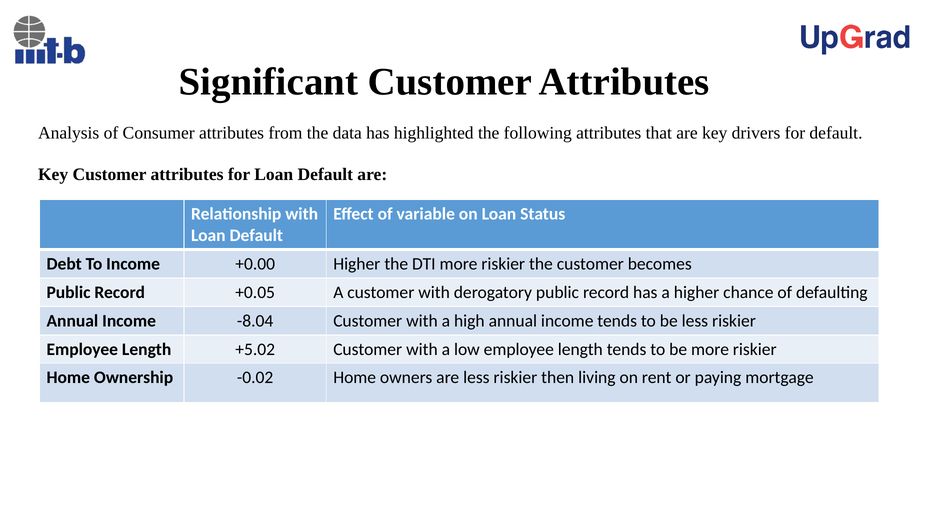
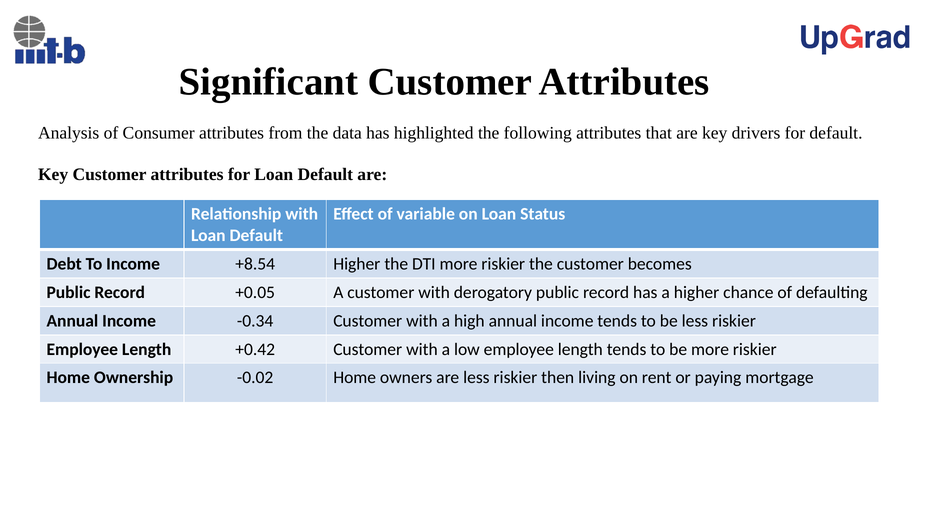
+0.00: +0.00 -> +8.54 (255, 264)
-8.04: -8.04 -> -0.34 (255, 321)
+5.02: +5.02 -> +0.42 (255, 349)
